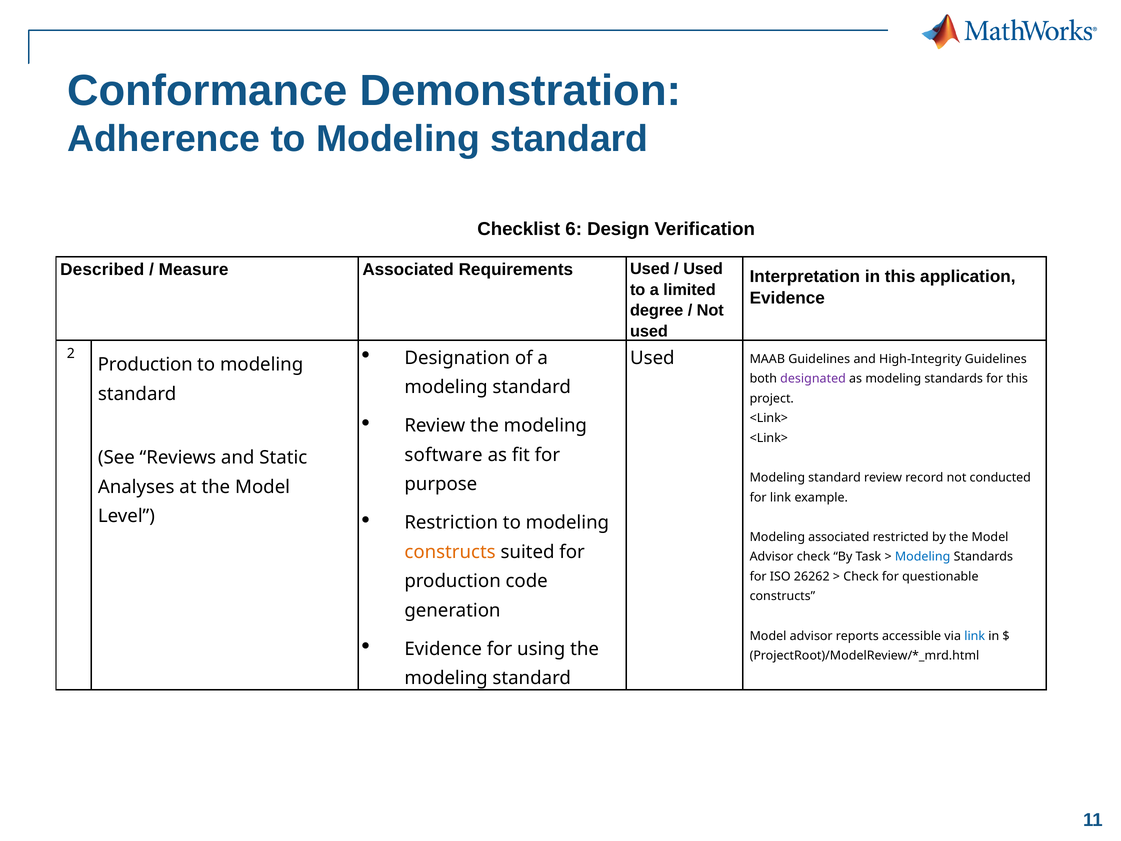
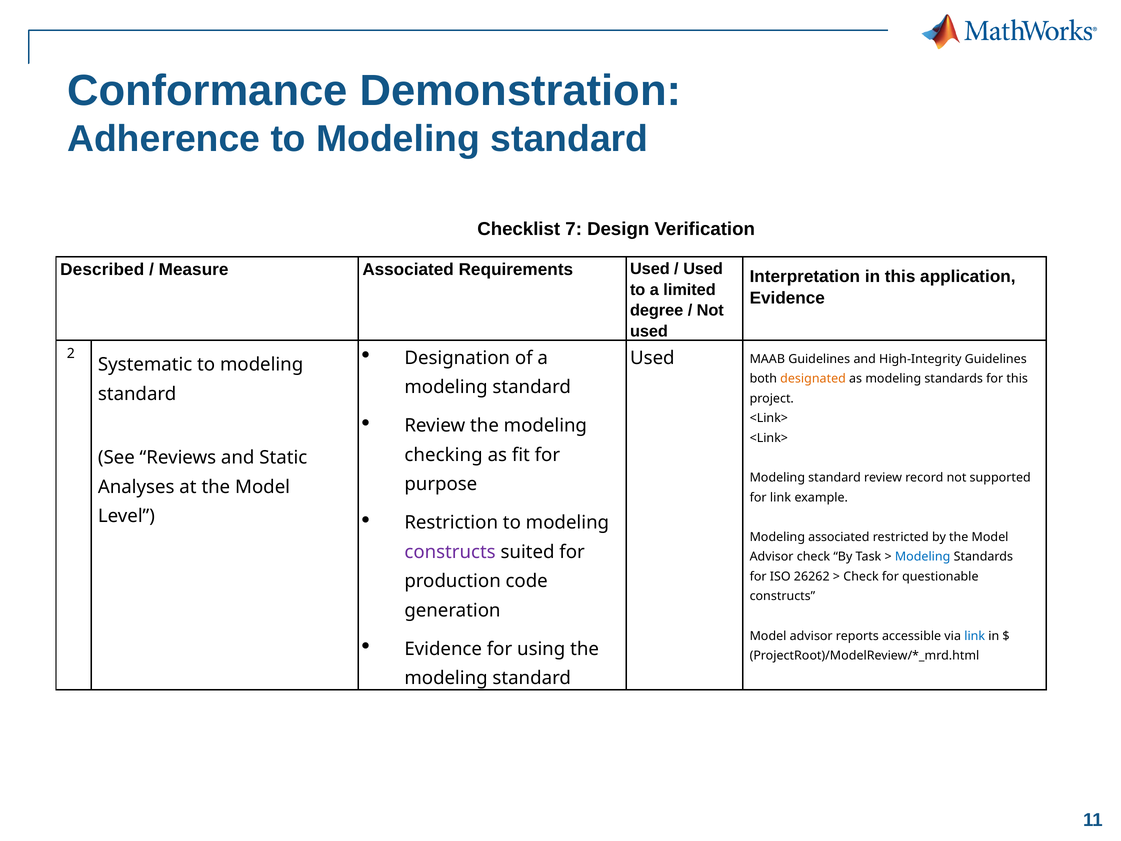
6: 6 -> 7 (574, 229)
Production: Production -> Systematic (145, 365)
designated colour: purple -> orange (813, 379)
software: software -> checking (444, 455)
conducted: conducted -> supported (1000, 478)
constructs colour: orange -> purple (450, 552)
